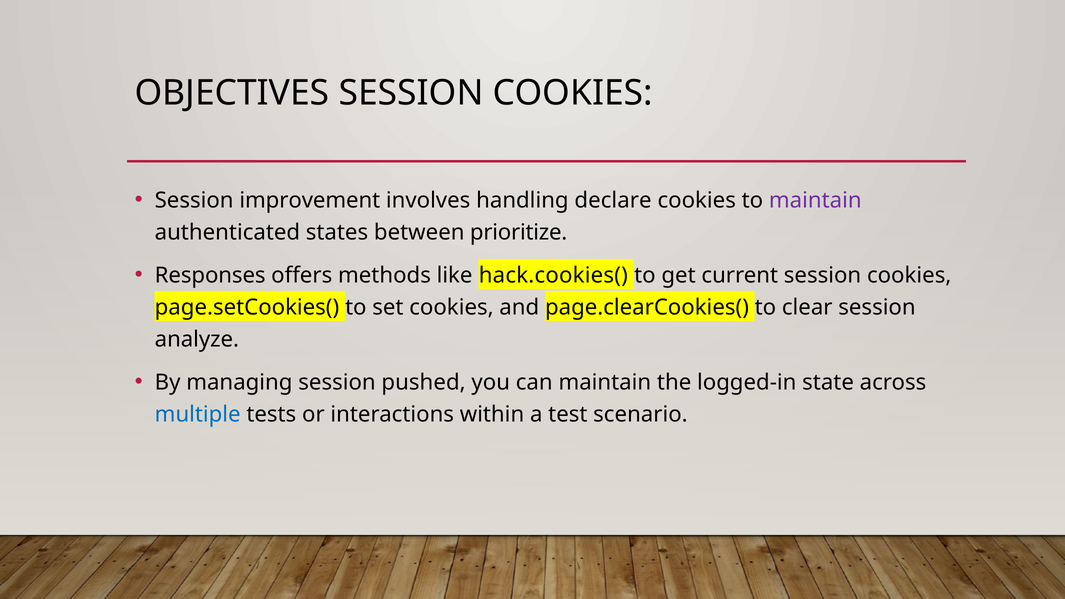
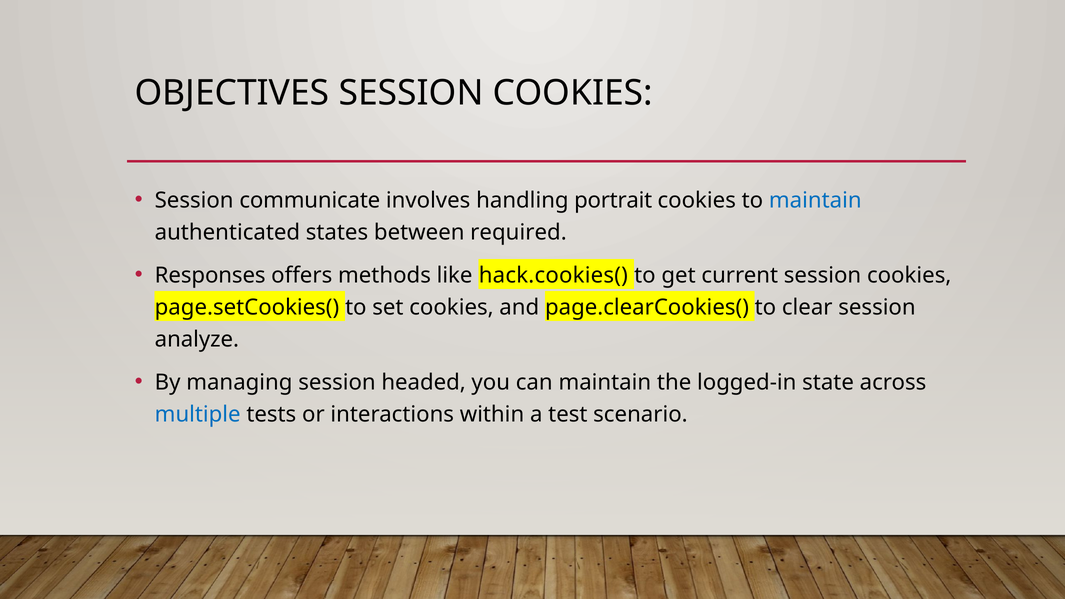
improvement: improvement -> communicate (310, 200)
declare: declare -> portrait (613, 200)
maintain colour: purple -> blue (815, 200)
prioritize: prioritize -> required (518, 232)
pushed: pushed -> headed (424, 382)
